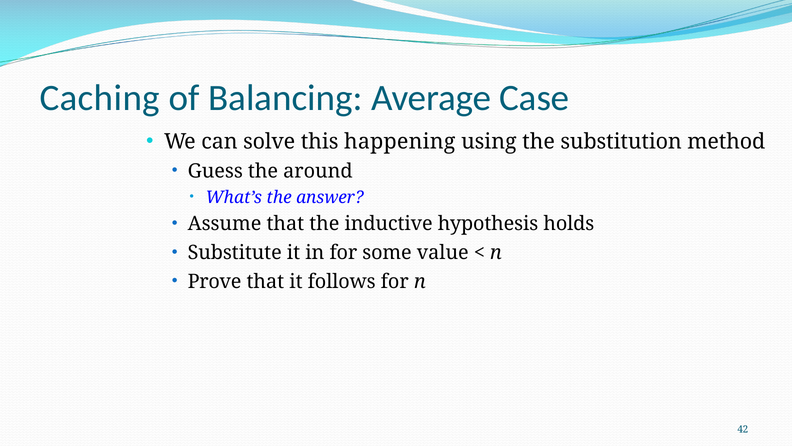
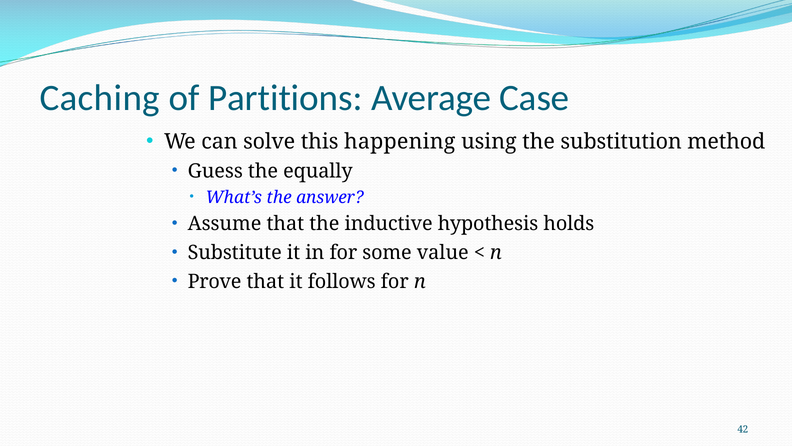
Balancing: Balancing -> Partitions (285, 98)
around: around -> equally (318, 171)
